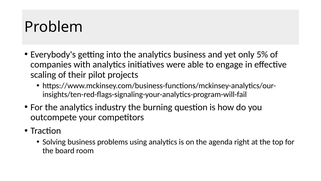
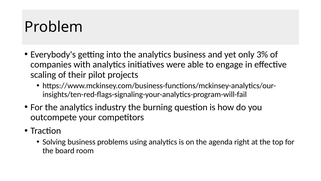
5%: 5% -> 3% (262, 54)
